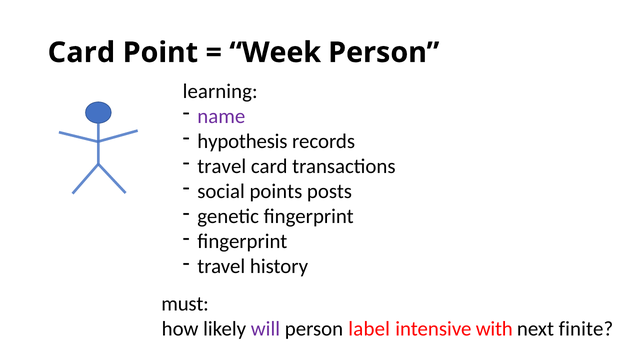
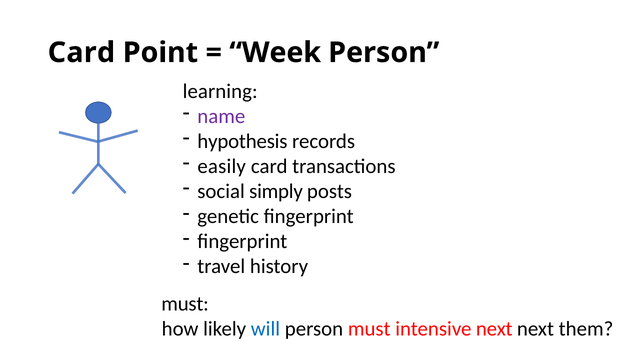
travel: travel -> easily (222, 166)
points: points -> simply (276, 191)
will colour: purple -> blue (265, 328)
person label: label -> must (369, 328)
intensive with: with -> next (494, 328)
finite: finite -> them (586, 328)
